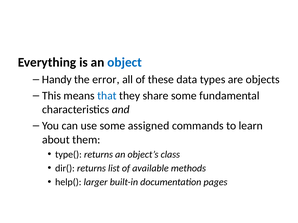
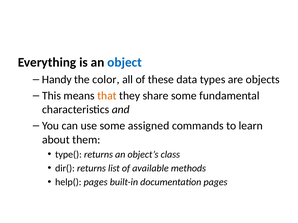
error: error -> color (106, 80)
that colour: blue -> orange (107, 96)
help( larger: larger -> pages (96, 183)
